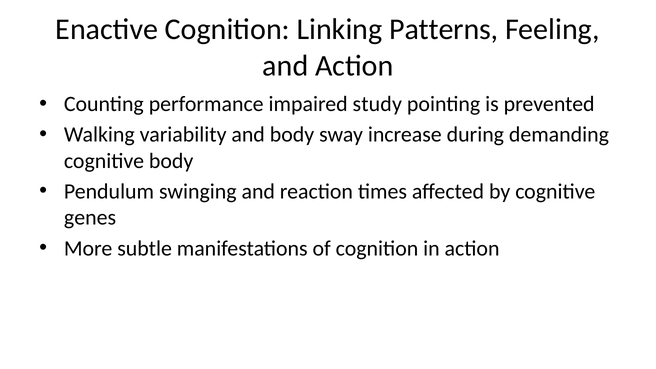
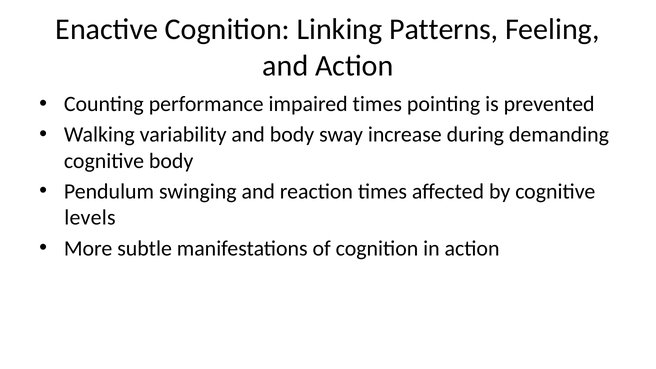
impaired study: study -> times (377, 104)
genes: genes -> levels (90, 218)
